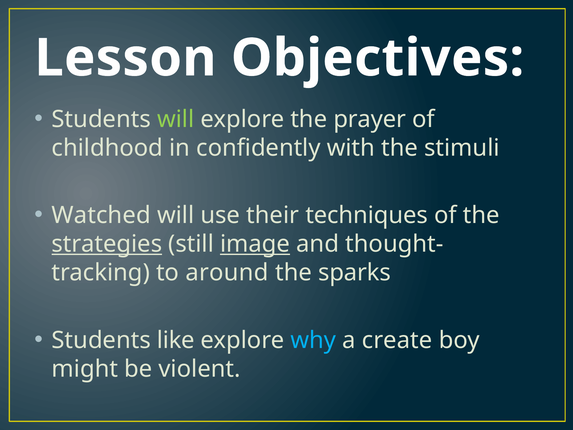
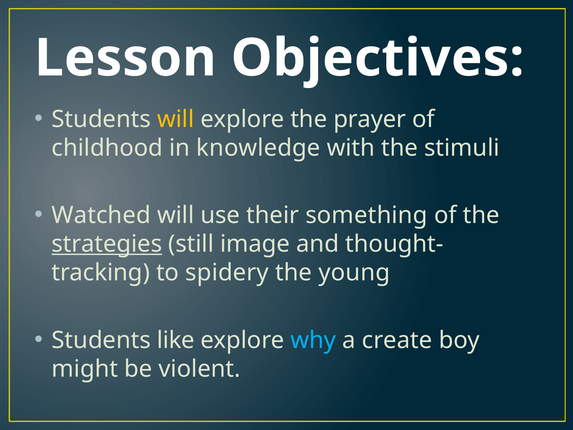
will colour: light green -> yellow (176, 119)
confidently: confidently -> knowledge (258, 148)
techniques: techniques -> something (366, 215)
image underline: present -> none (255, 244)
around: around -> spidery (227, 273)
sparks: sparks -> young (354, 273)
